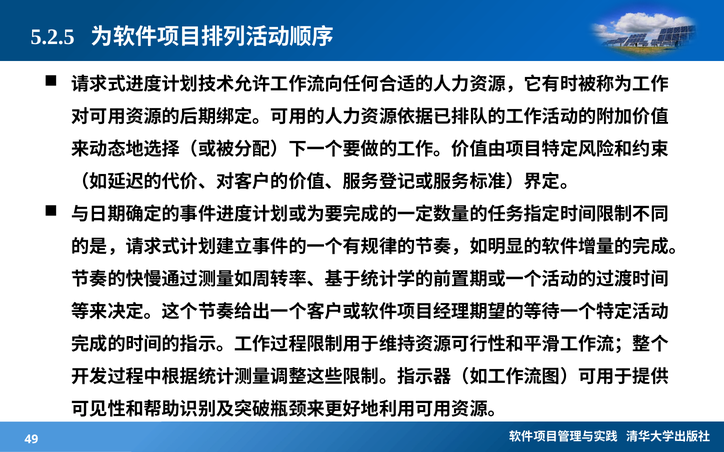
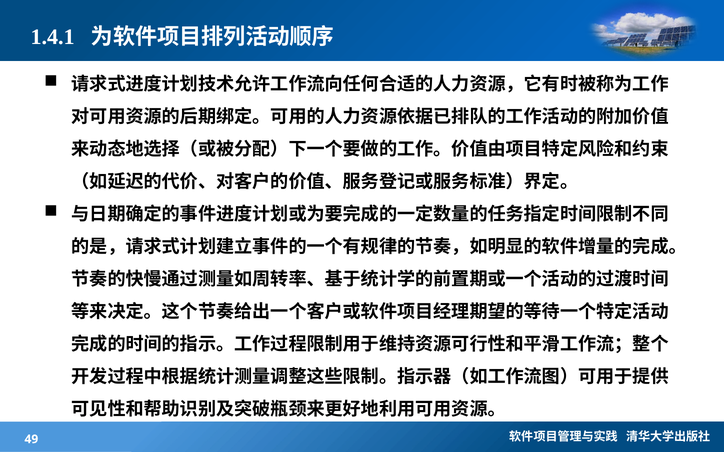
5.2.5: 5.2.5 -> 1.4.1 (53, 37)
